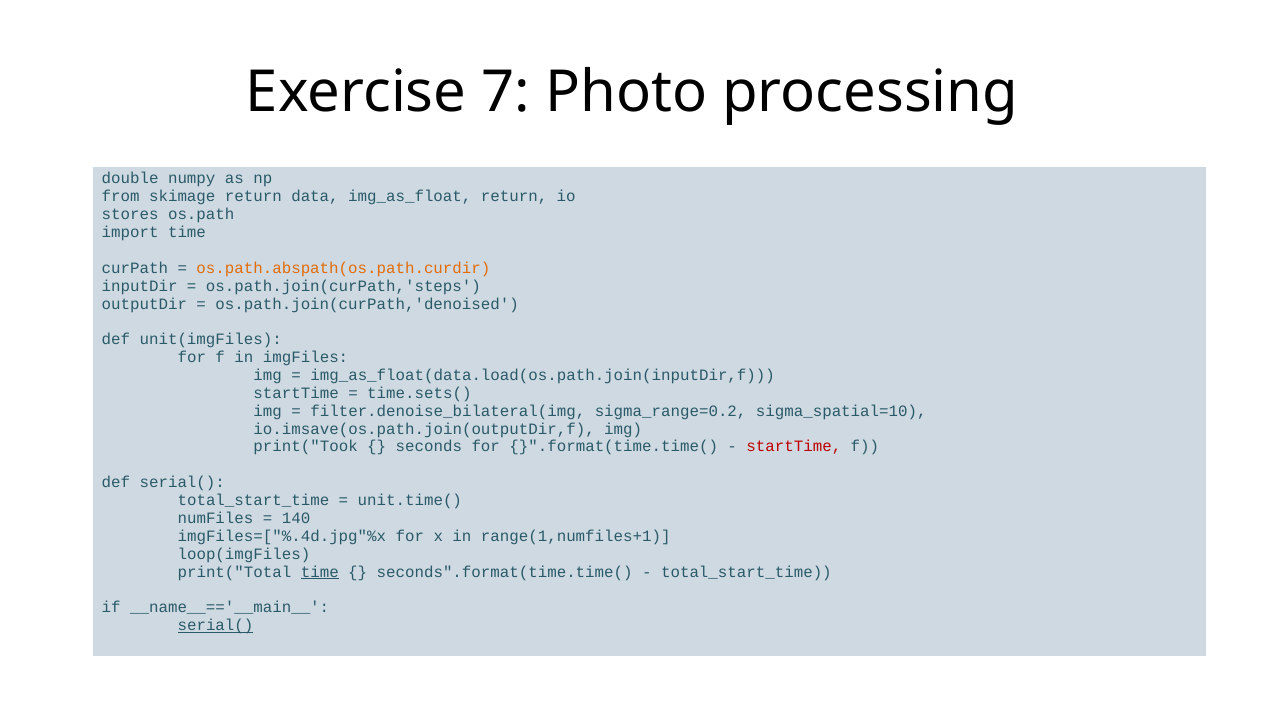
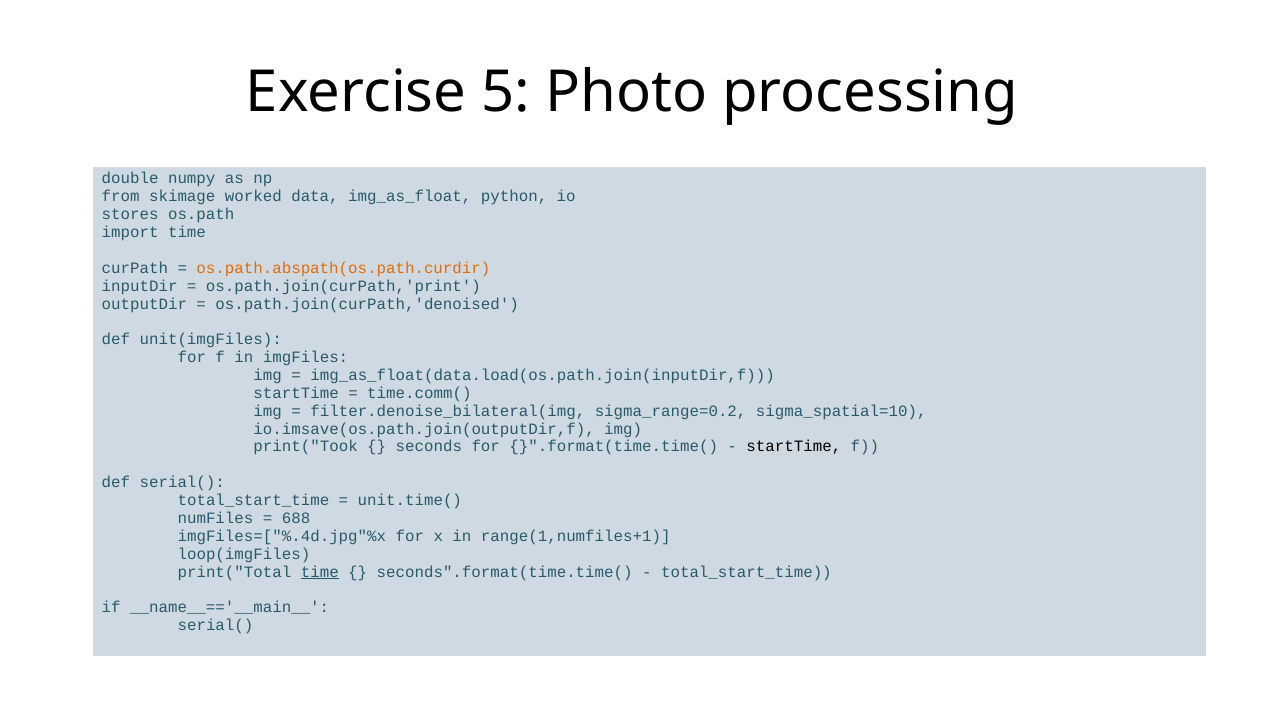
7: 7 -> 5 (506, 92)
skimage return: return -> worked (253, 197)
return: return -> python (514, 197)
os.path.join(curPath,'steps: os.path.join(curPath,'steps -> os.path.join(curPath,'print (343, 286)
time.sets(: time.sets( -> time.comm( (419, 393)
startTime colour: red -> black (794, 446)
140: 140 -> 688 (296, 518)
serial( underline: present -> none (215, 625)
